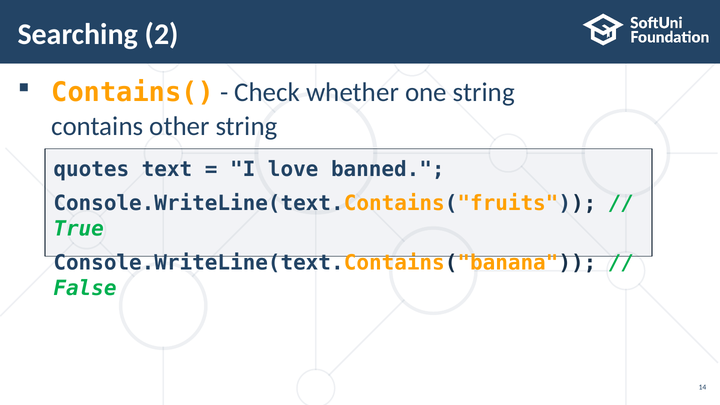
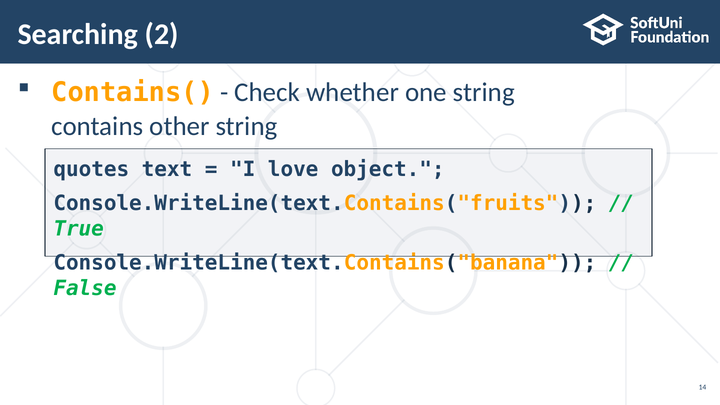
banned: banned -> object (388, 169)
